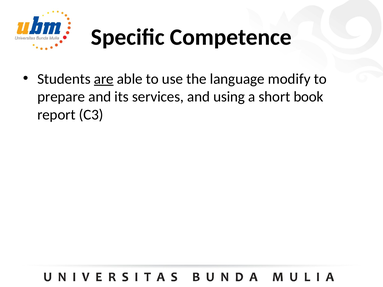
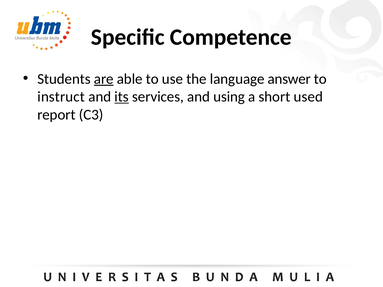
modify: modify -> answer (289, 79)
prepare: prepare -> instruct (61, 97)
its underline: none -> present (122, 97)
book: book -> used (308, 97)
